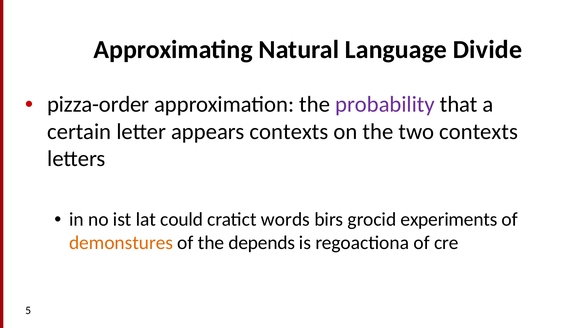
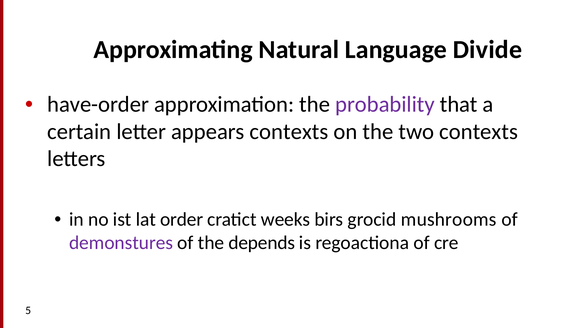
pizza-order: pizza-order -> have-order (98, 105)
could: could -> order (182, 220)
words: words -> weeks (286, 220)
experiments: experiments -> mushrooms (449, 220)
demonstures colour: orange -> purple (121, 243)
